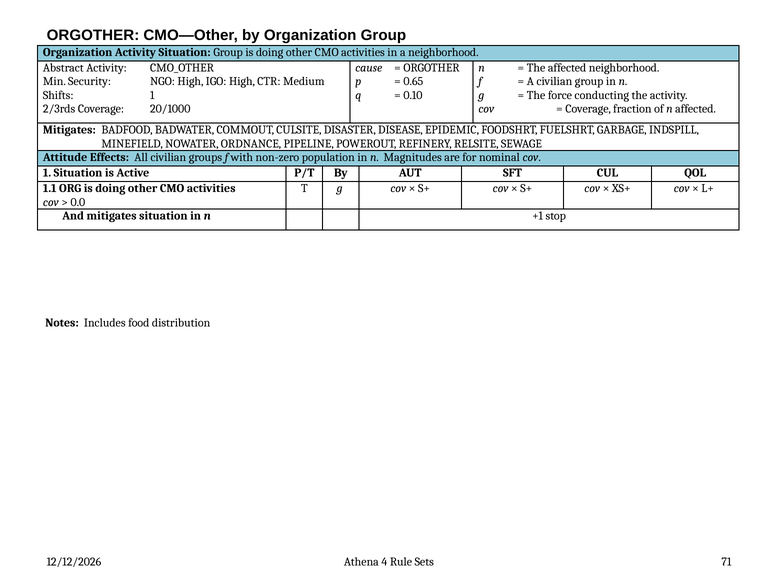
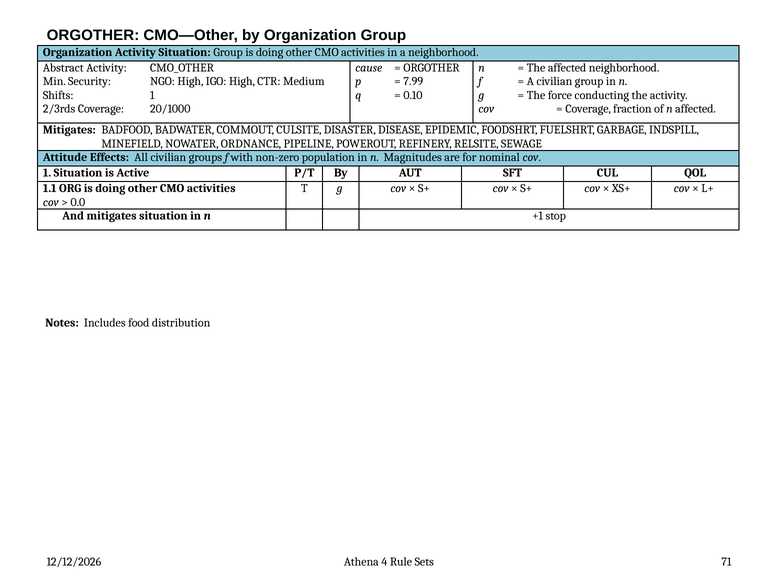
0.65: 0.65 -> 7.99 (413, 82)
